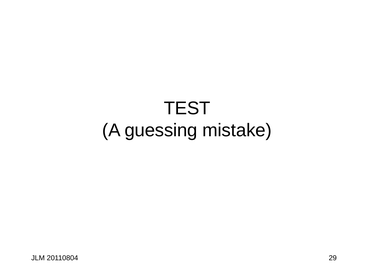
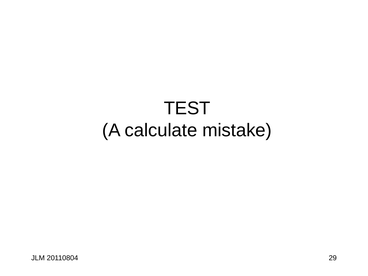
guessing: guessing -> calculate (161, 130)
